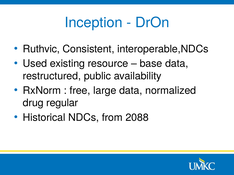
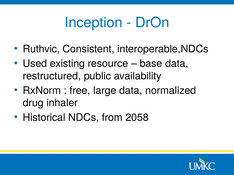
regular: regular -> inhaler (62, 103)
2088: 2088 -> 2058 (137, 118)
